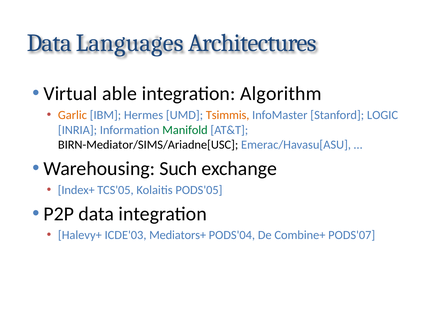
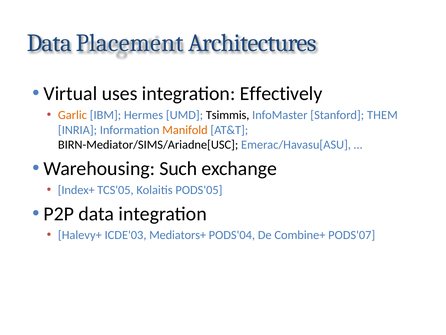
Languages: Languages -> Placement (130, 43)
able: able -> uses (120, 94)
Algorithm: Algorithm -> Effectively (281, 94)
Tsimmis colour: orange -> black (228, 115)
LOGIC: LOGIC -> THEM (382, 115)
Manifold colour: green -> orange (185, 130)
